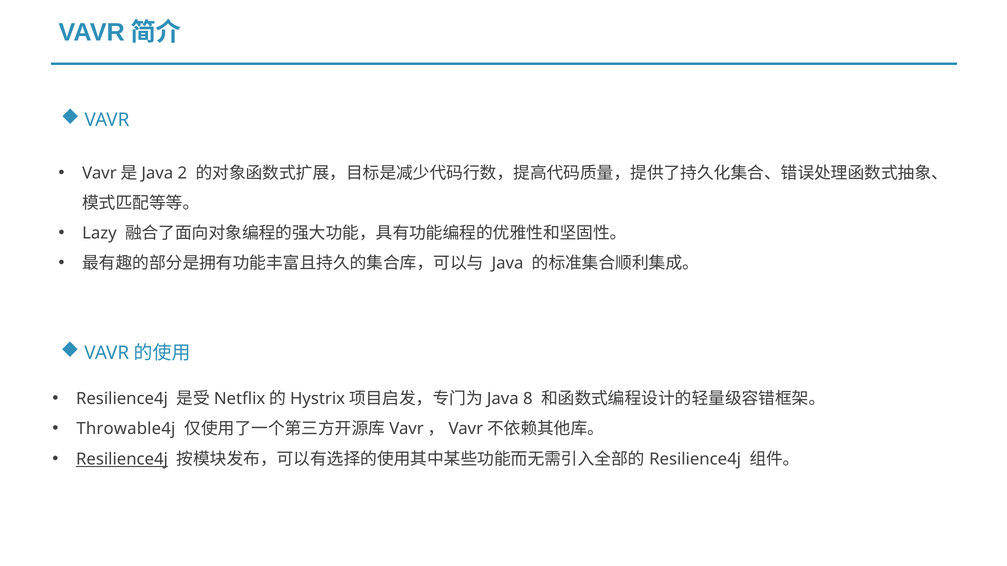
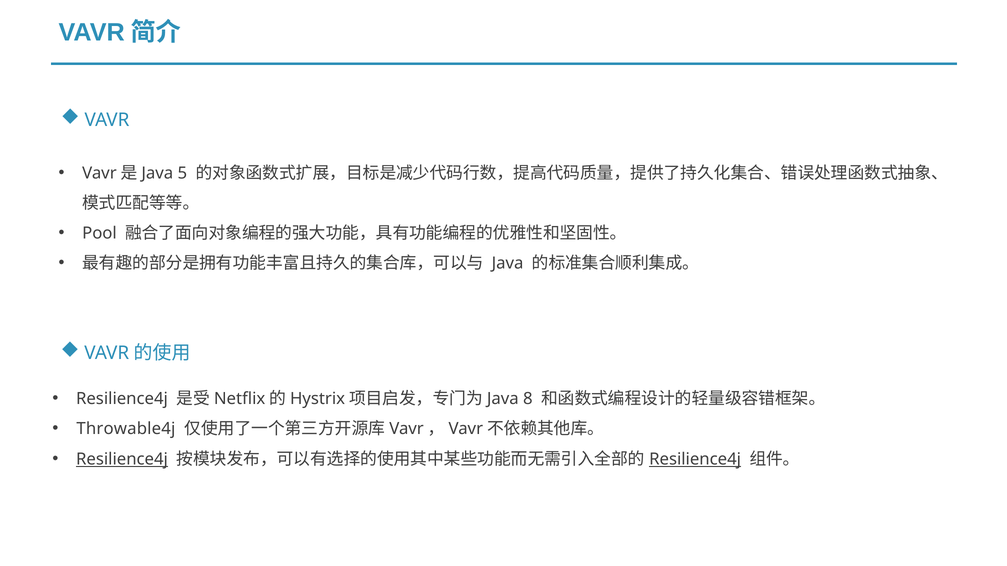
2: 2 -> 5 (182, 173)
Lazy: Lazy -> Pool (99, 233)
Resilience4j underline: none -> present (695, 459)
